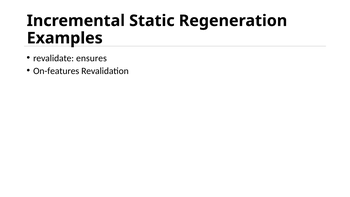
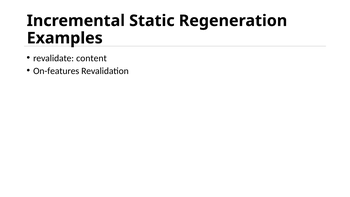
ensures: ensures -> content (91, 58)
